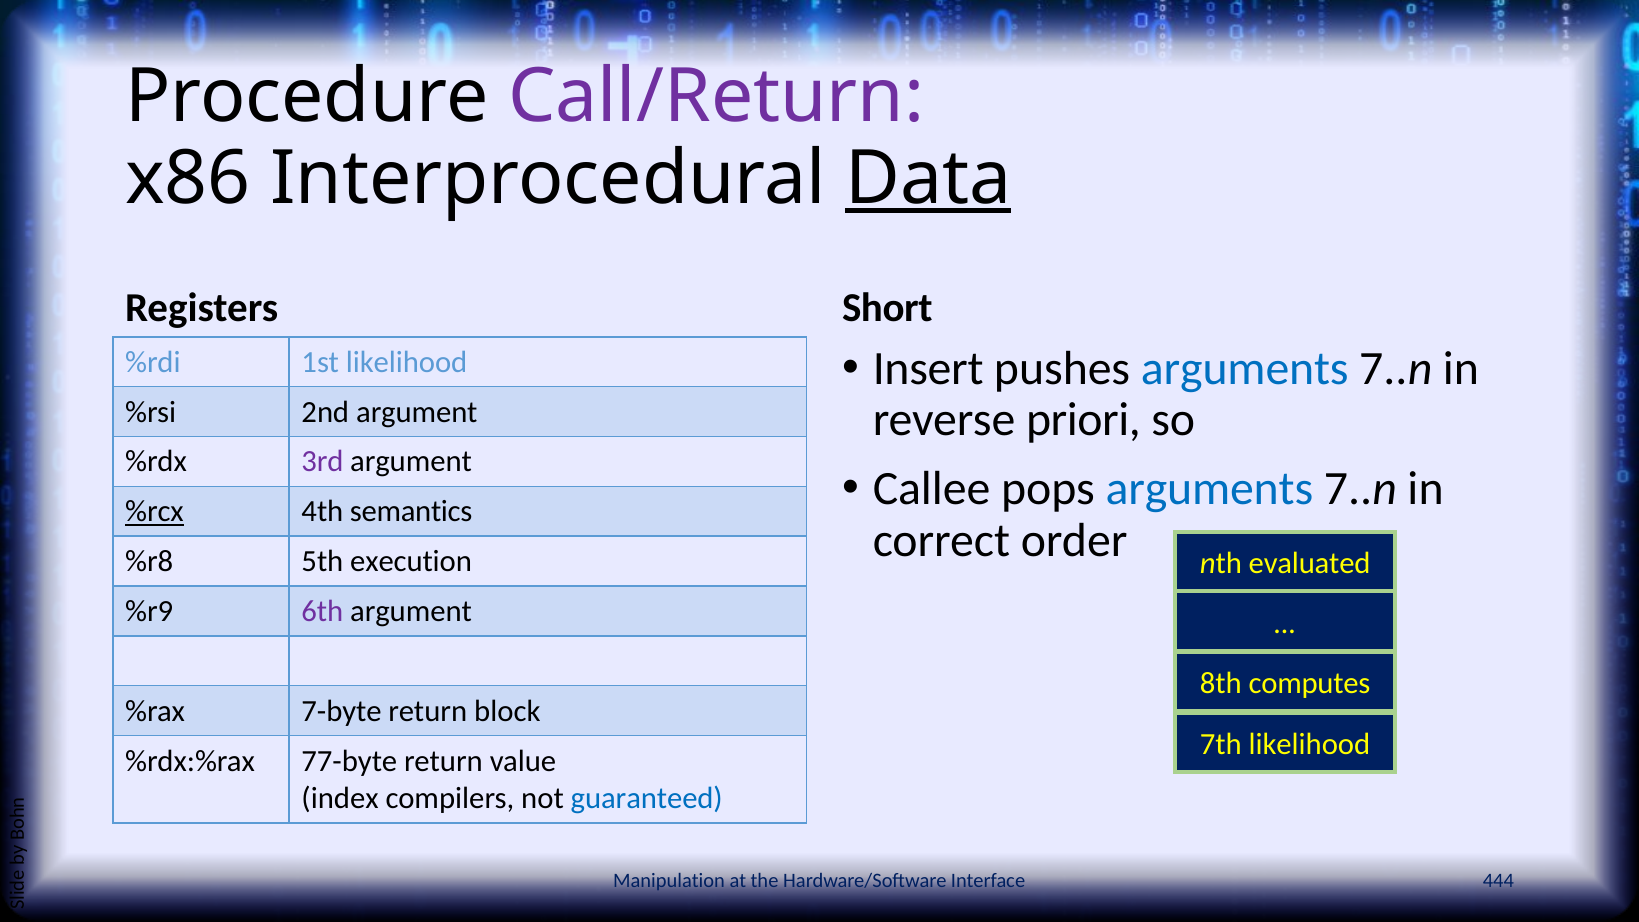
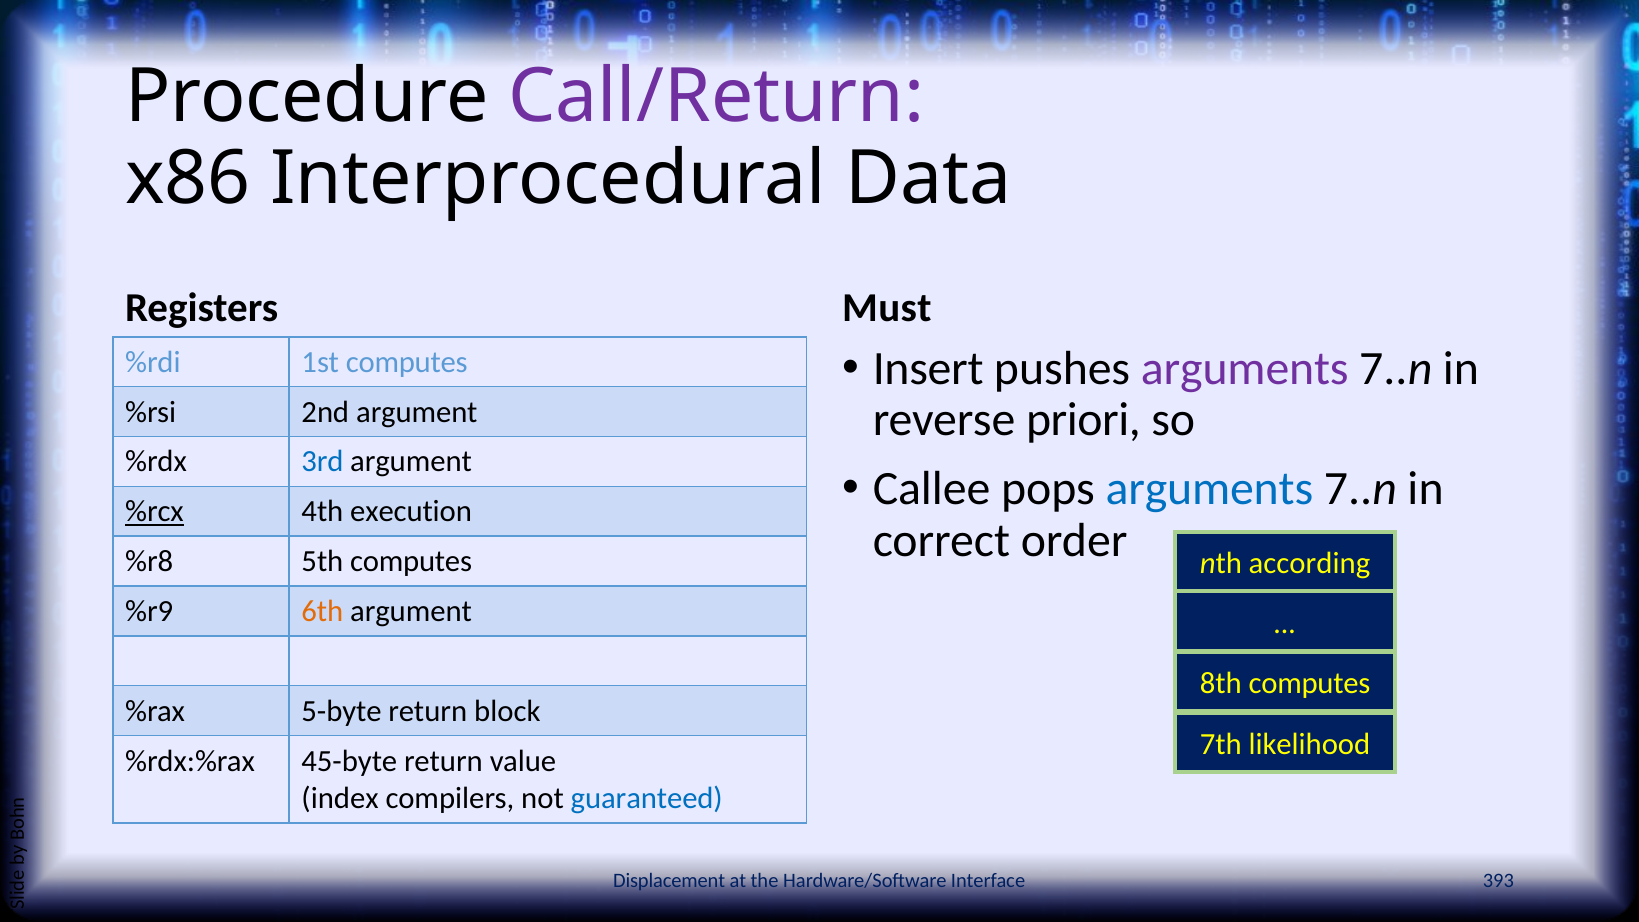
Data underline: present -> none (928, 178)
Short: Short -> Must (887, 308)
arguments colour: blue -> purple (1245, 368)
1st likelihood: likelihood -> computes (407, 362)
3rd colour: purple -> blue (322, 462)
semantics: semantics -> execution (411, 512)
5th execution: execution -> computes (411, 561)
evaluated: evaluated -> according (1309, 564)
6th colour: purple -> orange (322, 611)
7-byte: 7-byte -> 5-byte (342, 711)
77-byte: 77-byte -> 45-byte (349, 761)
Manipulation: Manipulation -> Displacement (669, 880)
444: 444 -> 393 (1498, 880)
